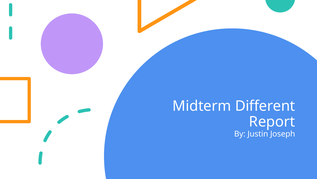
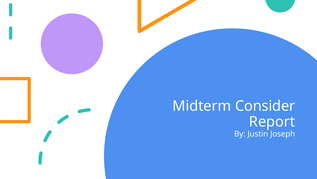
Different: Different -> Consider (265, 106)
